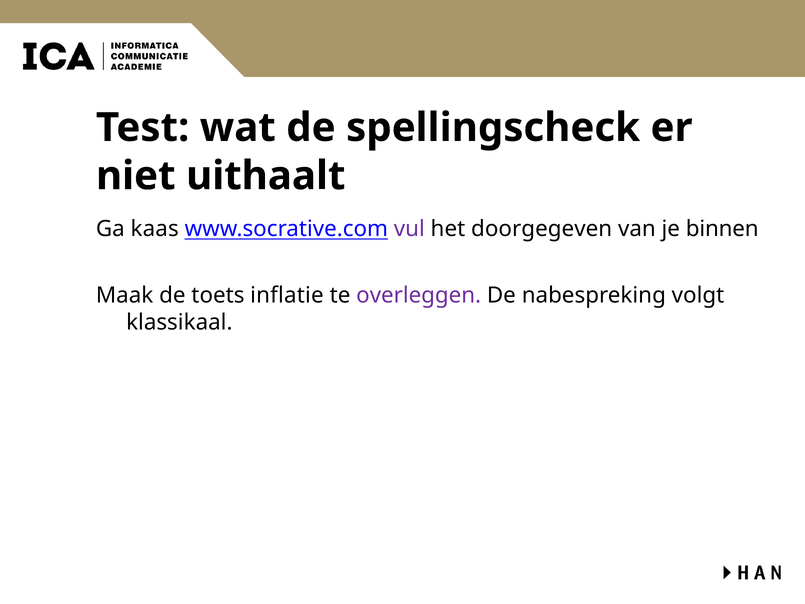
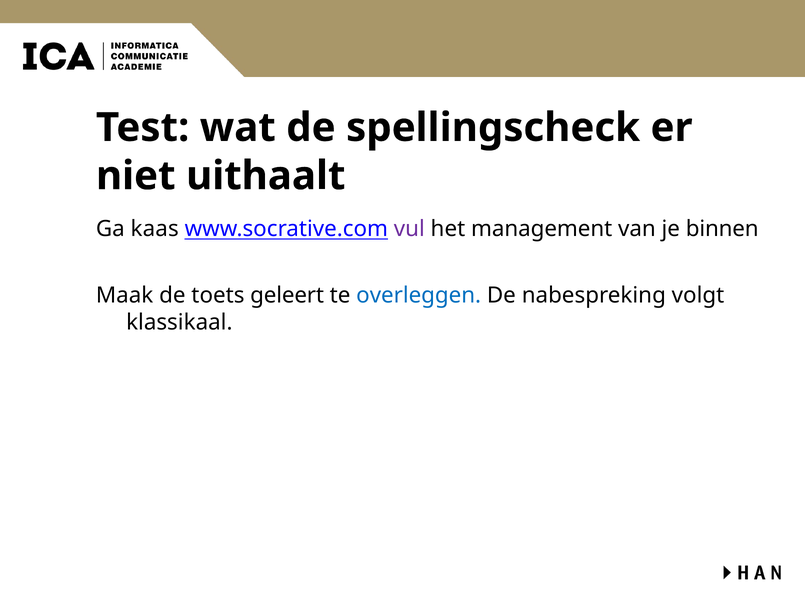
doorgegeven: doorgegeven -> management (542, 229)
inflatie: inflatie -> geleert (287, 295)
overleggen colour: purple -> blue (419, 295)
